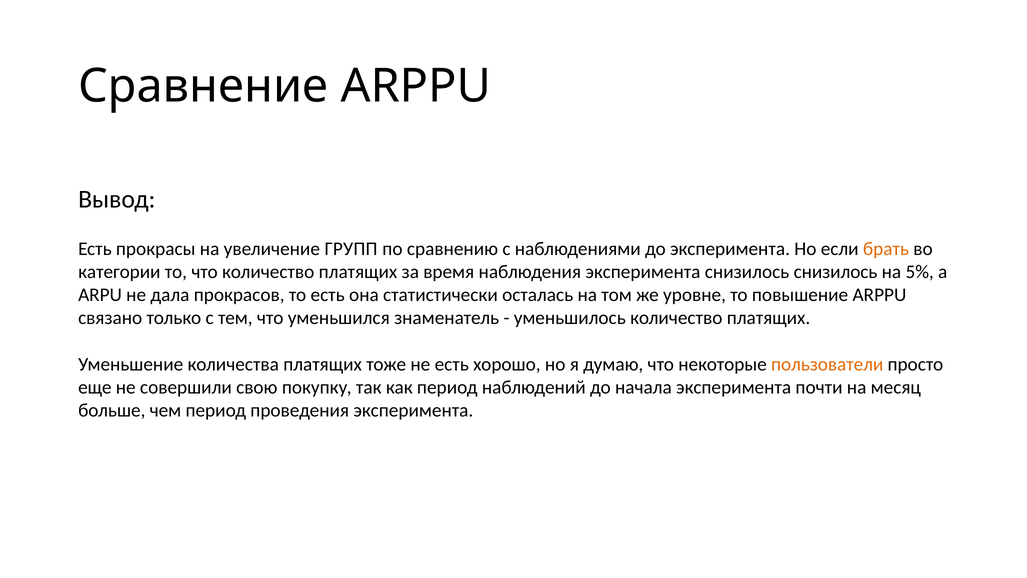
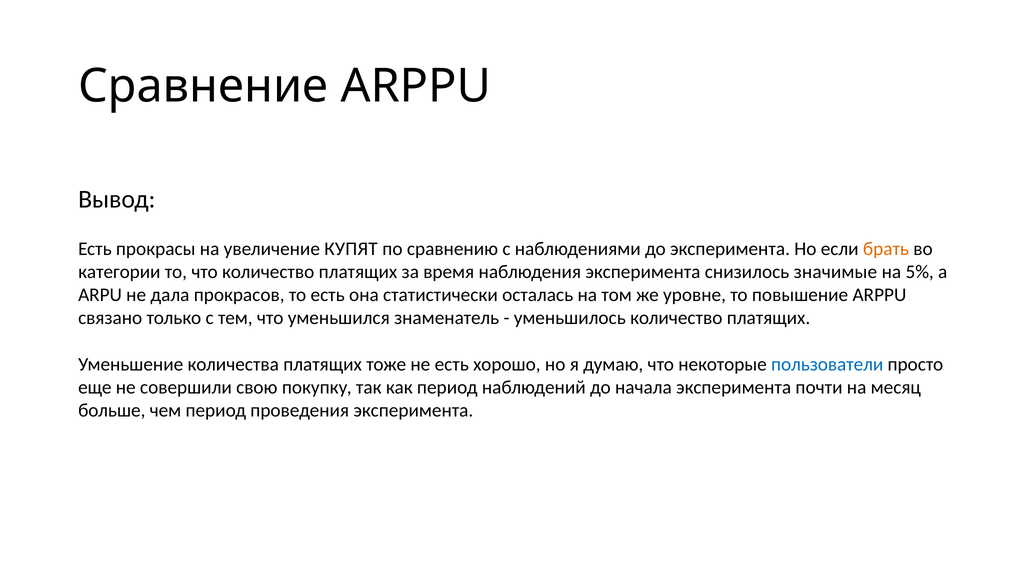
ГРУПП: ГРУПП -> КУПЯТ (351, 249)
снизилось снизилось: снизилось -> значимые (835, 272)
пользователи colour: orange -> blue (827, 364)
